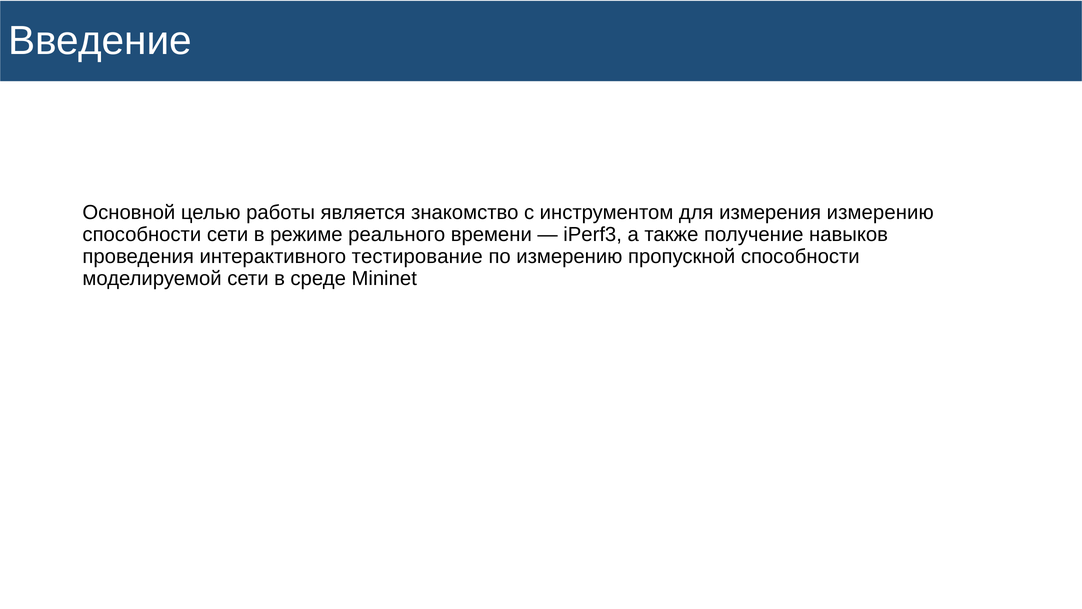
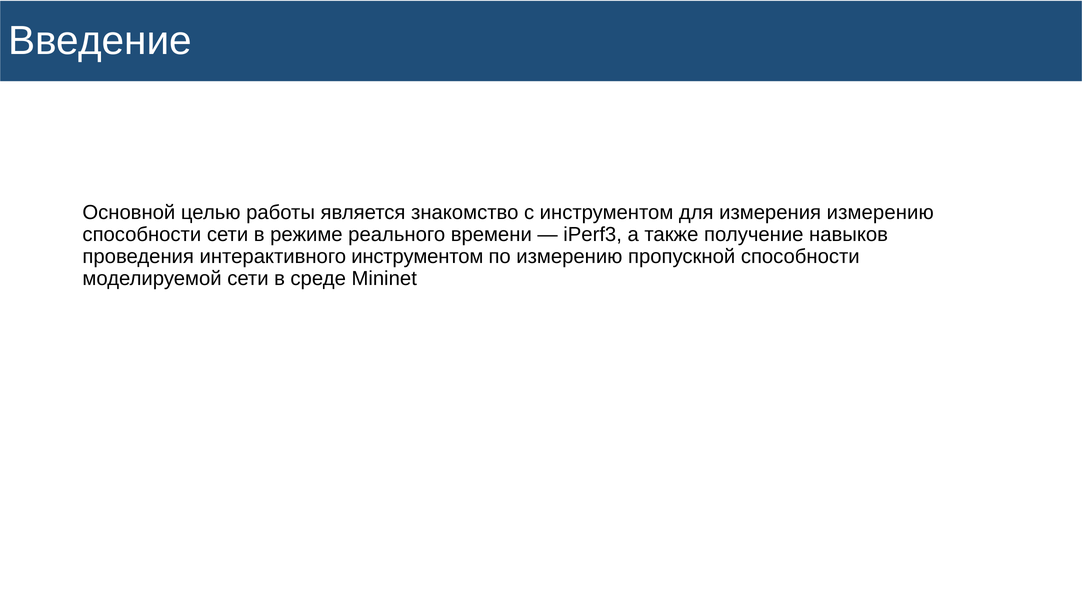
интерактивного тестирование: тестирование -> инструментом (417, 256)
